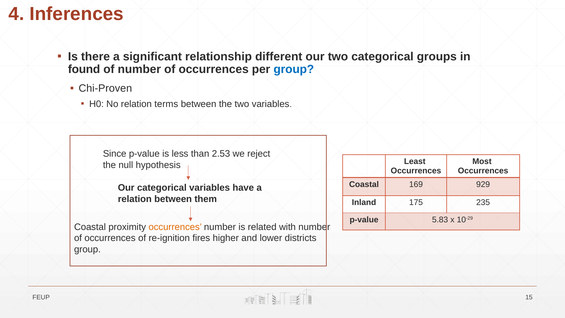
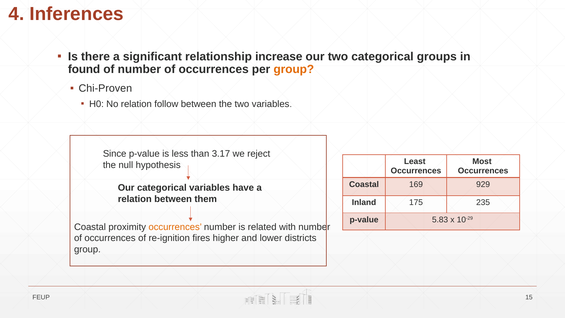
different: different -> increase (279, 56)
group colour: blue -> orange (294, 69)
terms: terms -> follow (166, 104)
2.53: 2.53 -> 3.17 (221, 154)
